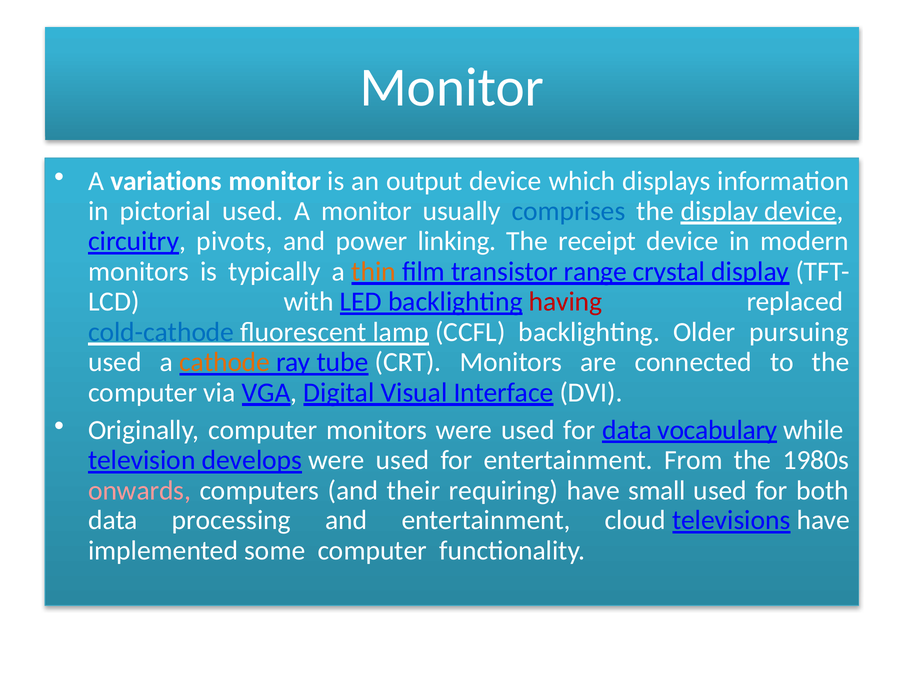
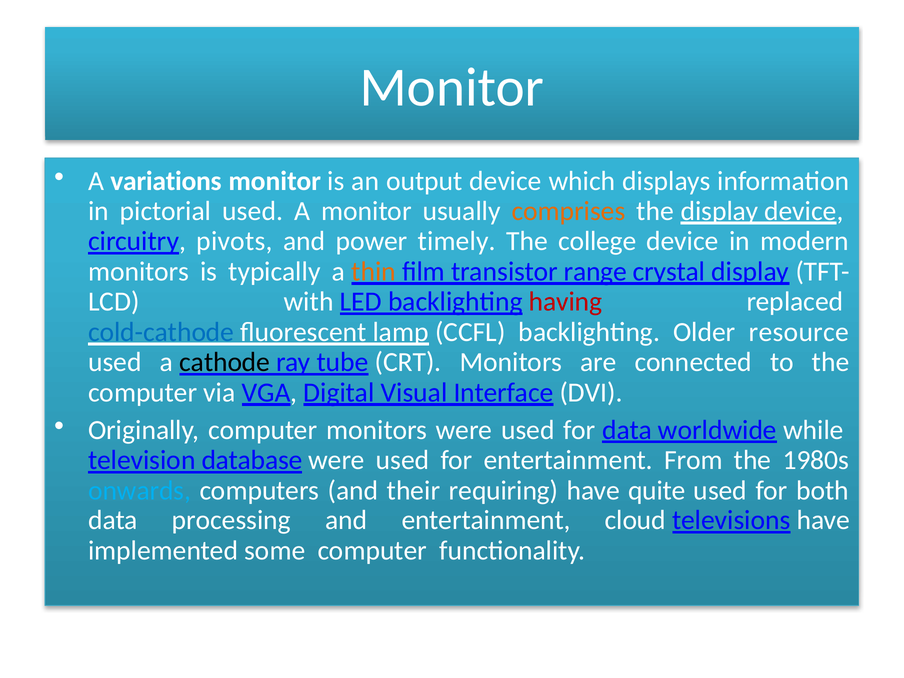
comprises colour: blue -> orange (569, 211)
linking: linking -> timely (457, 241)
receipt: receipt -> college (597, 241)
pursuing: pursuing -> resource (799, 332)
cathode colour: orange -> black (225, 362)
vocabulary: vocabulary -> worldwide (717, 430)
develops: develops -> database (252, 460)
onwards colour: pink -> light blue (140, 491)
small: small -> quite (657, 491)
